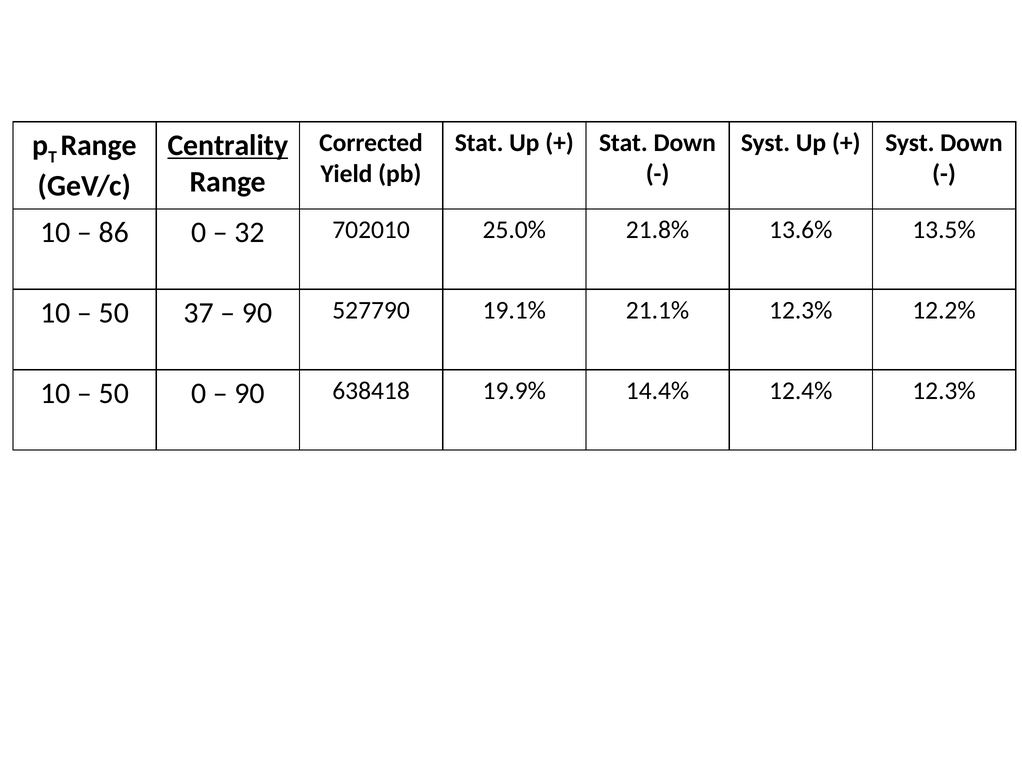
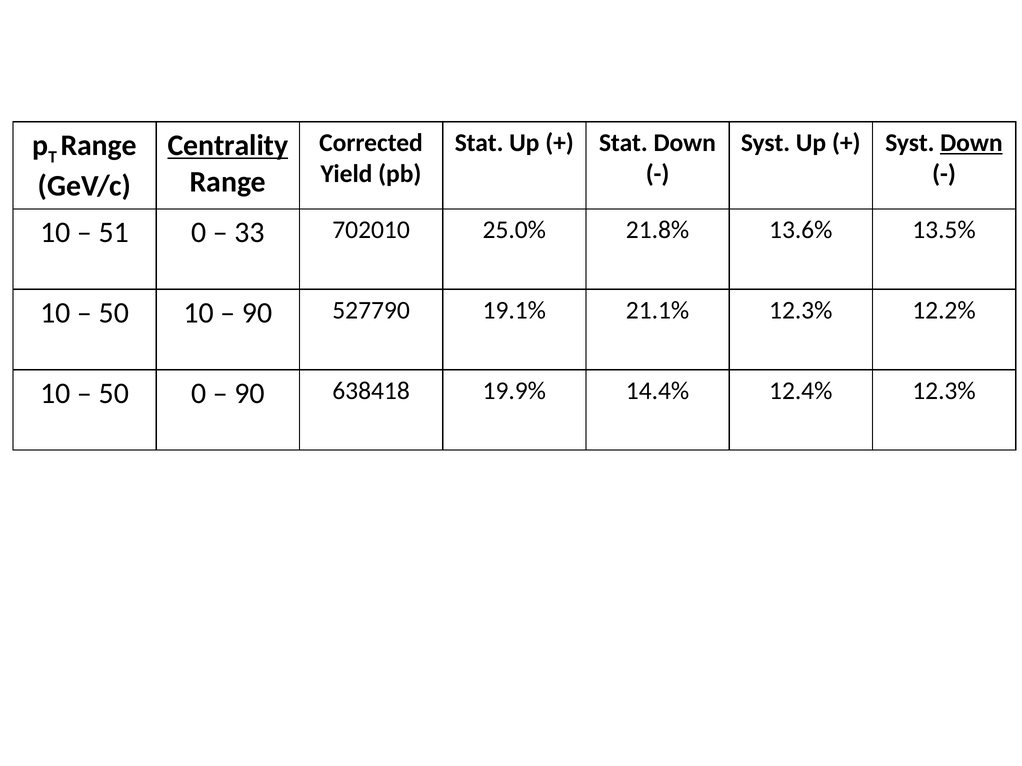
Down underline: none -> present (971, 143)
86: 86 -> 51 (114, 233)
32: 32 -> 33 (249, 233)
50 37: 37 -> 10 (199, 313)
